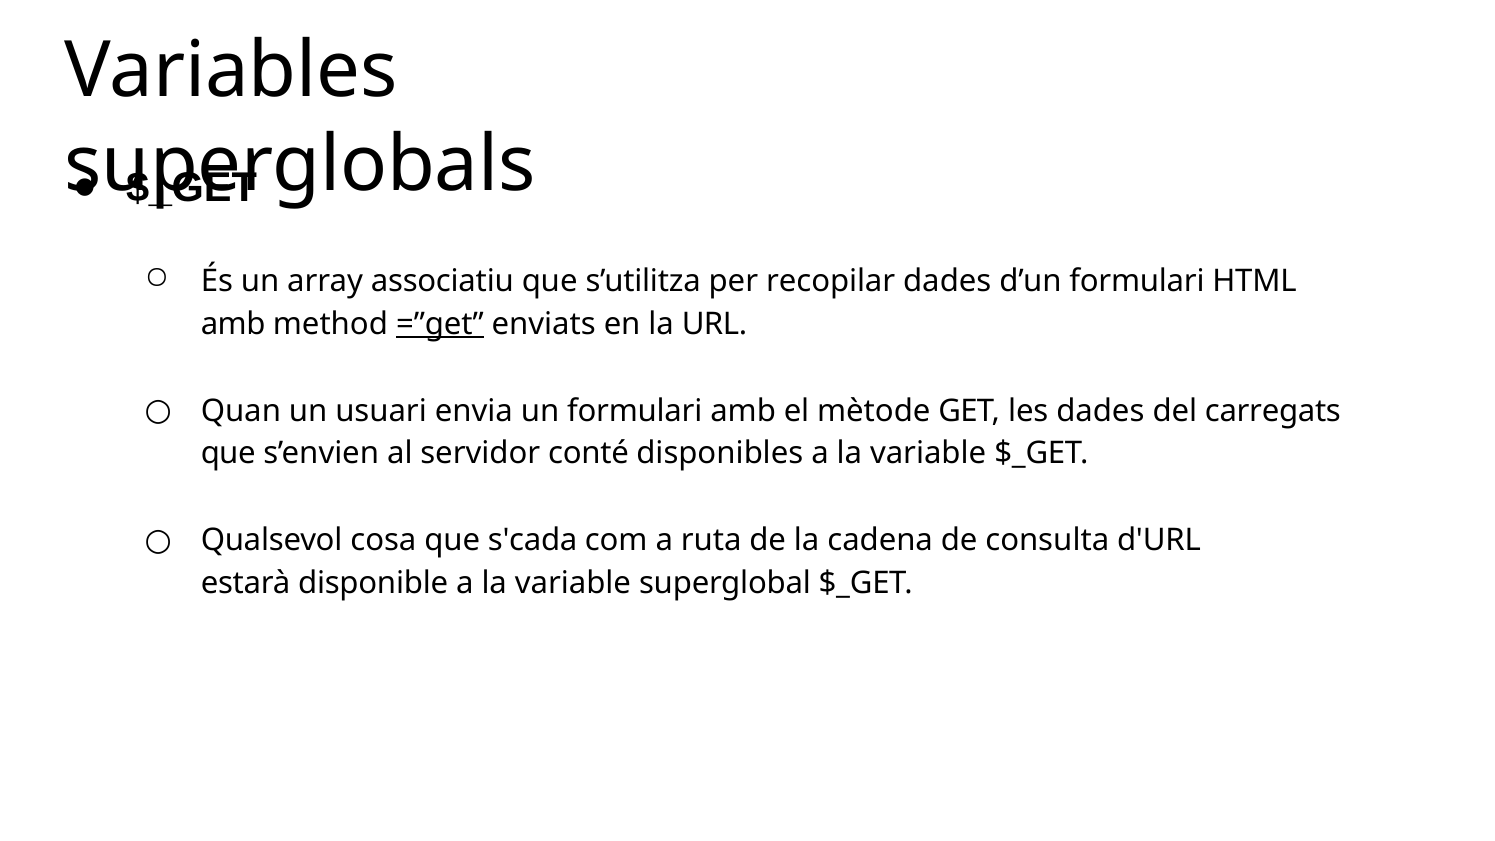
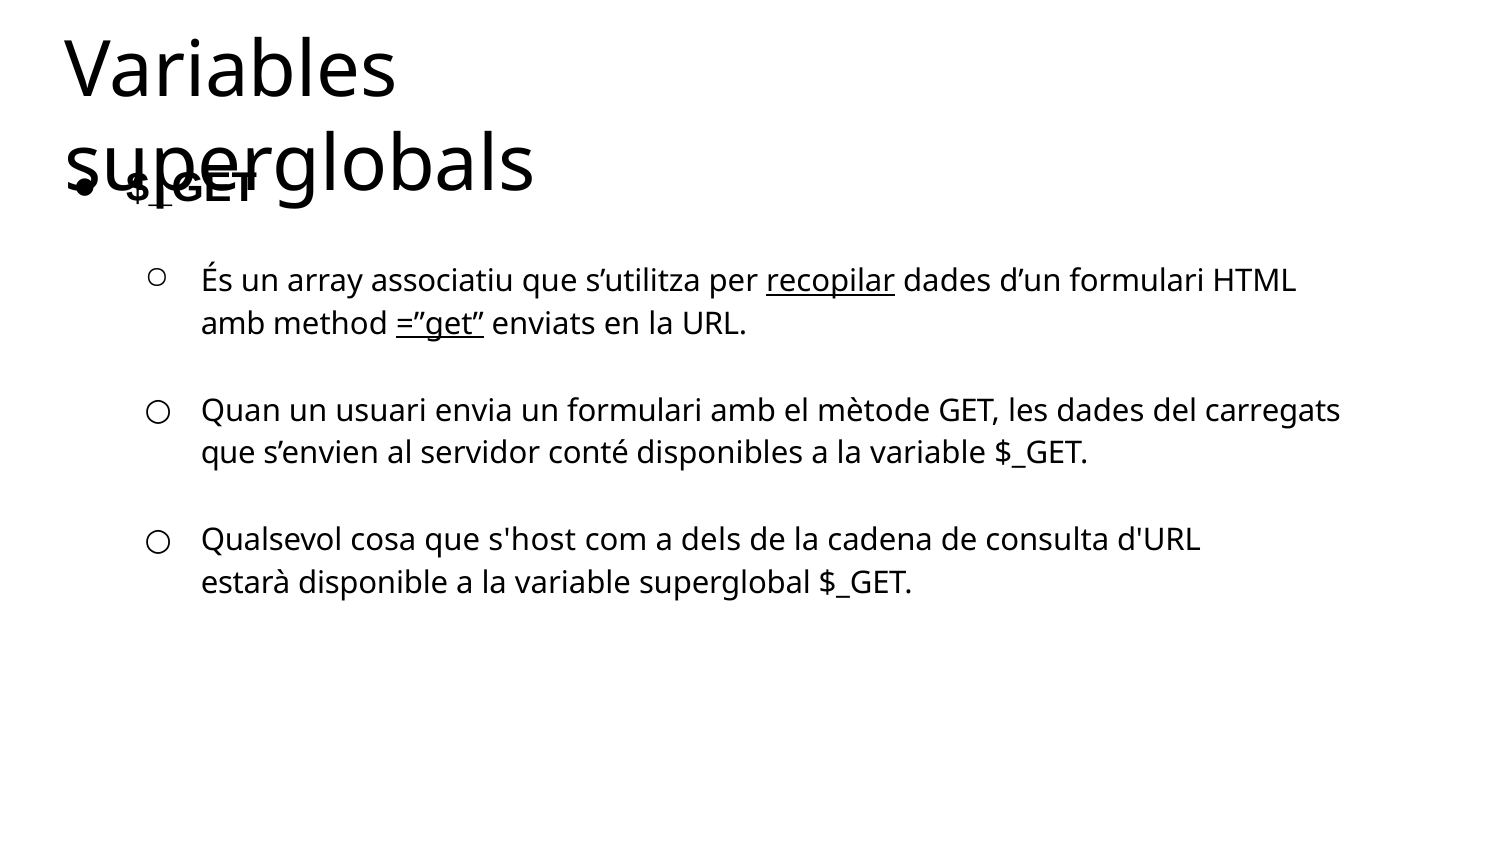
recopilar underline: none -> present (831, 281)
s'cada: s'cada -> s'host (532, 541)
ruta: ruta -> dels (711, 541)
